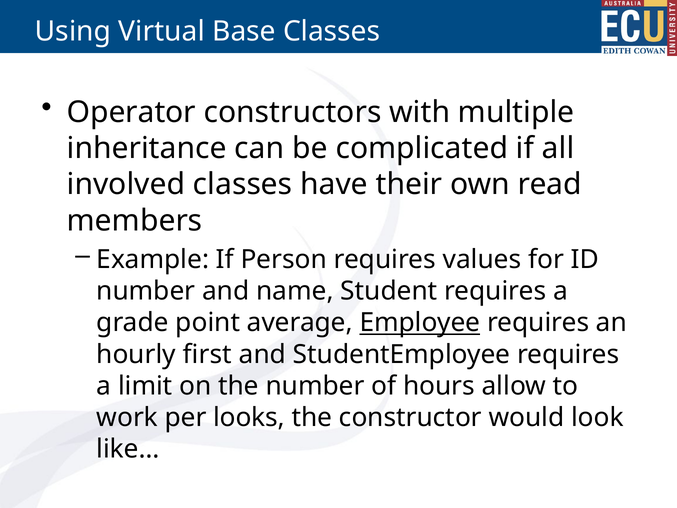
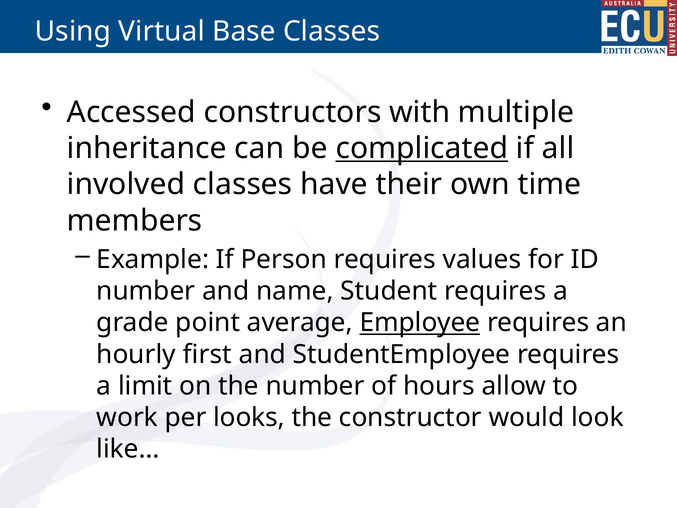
Operator: Operator -> Accessed (131, 112)
complicated underline: none -> present (422, 148)
read: read -> time (550, 184)
